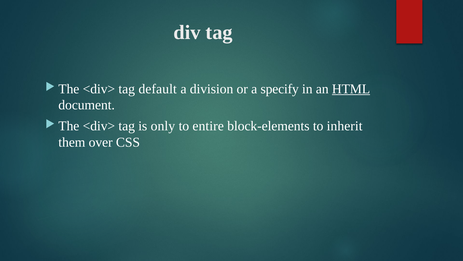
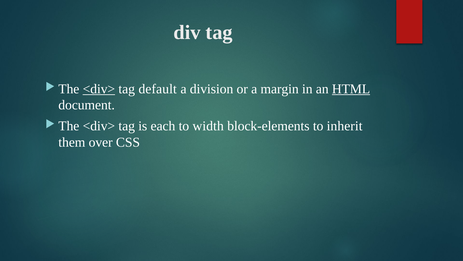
<div> underline: none -> present (99, 89)
specify: specify -> margin (280, 89)
only: only -> each (163, 126)
entire: entire -> width (208, 126)
